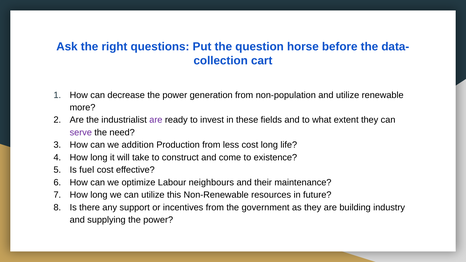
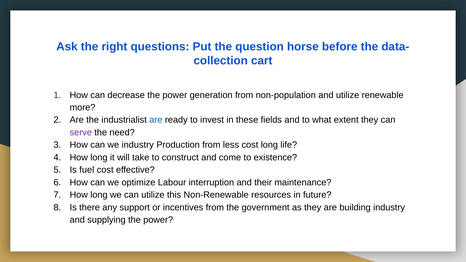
are colour: purple -> blue (156, 120)
we addition: addition -> industry (138, 145)
neighbours: neighbours -> interruption (211, 183)
